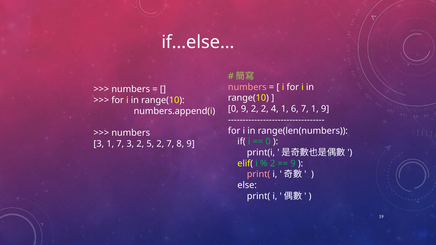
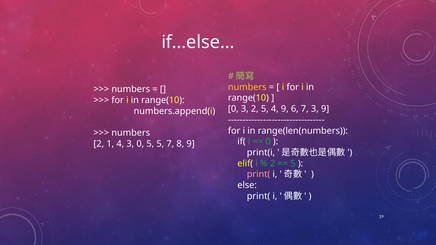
numbers colour: pink -> yellow (247, 87)
0 9: 9 -> 3 (245, 109)
2 2: 2 -> 5 (265, 109)
4 1: 1 -> 9 (285, 109)
7 1: 1 -> 3 (315, 109)
3: 3 -> 2 (99, 144)
1 7: 7 -> 4 (120, 144)
3 2: 2 -> 0 (140, 144)
5 2: 2 -> 5 (160, 144)
9: 9 -> 5 (293, 164)
